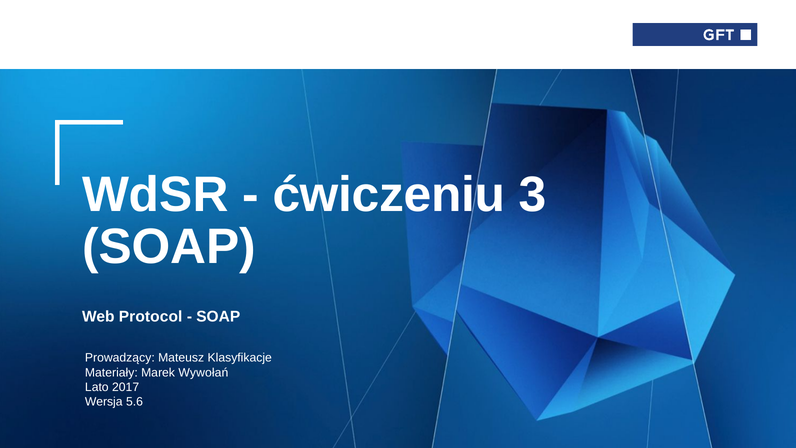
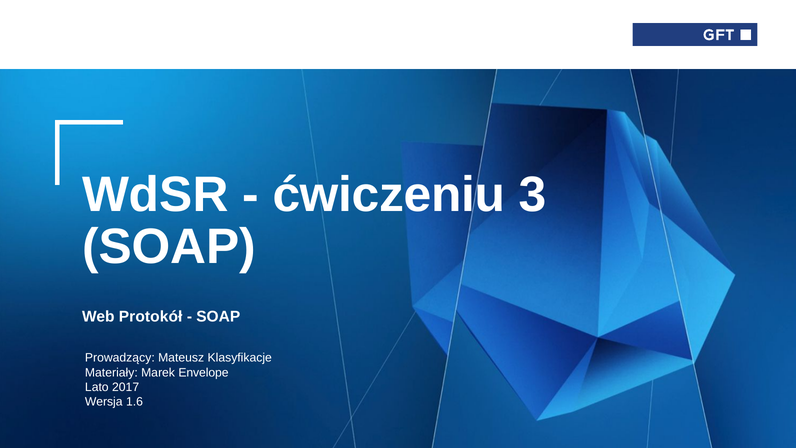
Protocol: Protocol -> Protokół (151, 317)
Wywołań: Wywołań -> Envelope (203, 372)
5.6: 5.6 -> 1.6 (134, 402)
